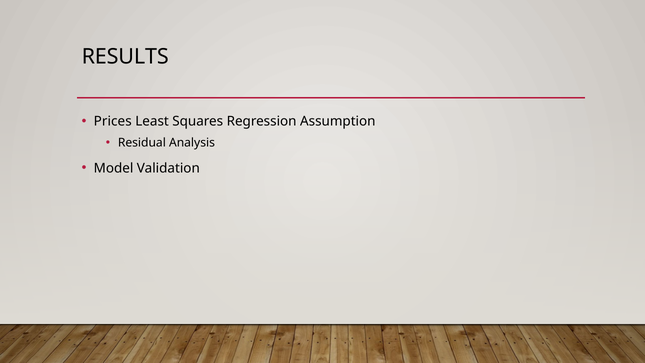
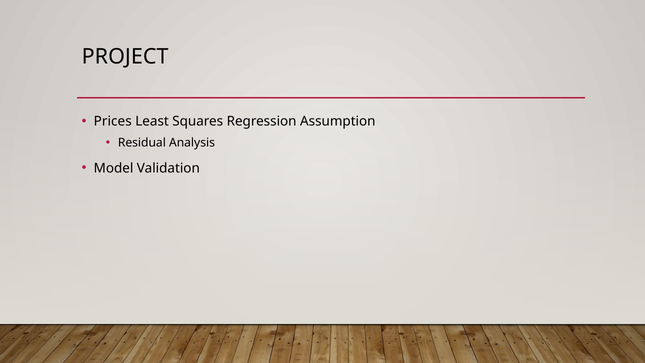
RESULTS: RESULTS -> PROJECT (125, 56)
